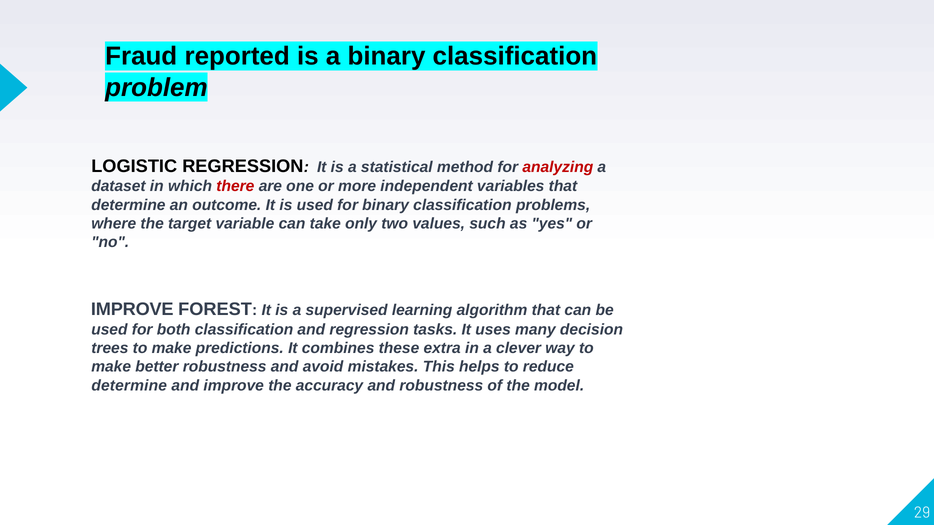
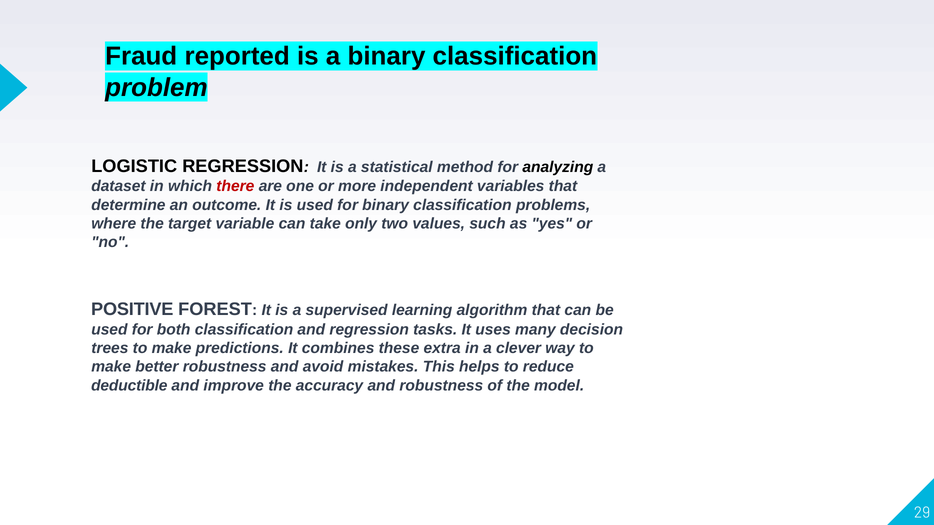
analyzing colour: red -> black (558, 167)
IMPROVE: IMPROVE -> POSITIVE (132, 310)
determine: determine -> deductible (129, 386)
